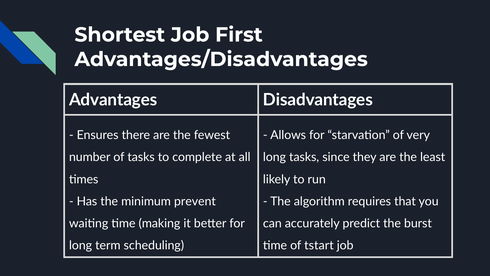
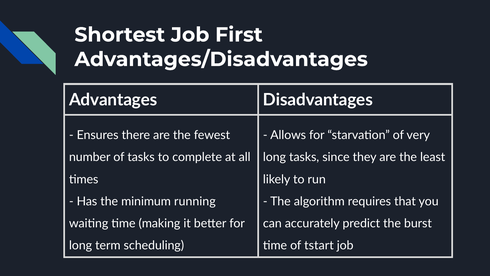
prevent: prevent -> running (195, 201)
